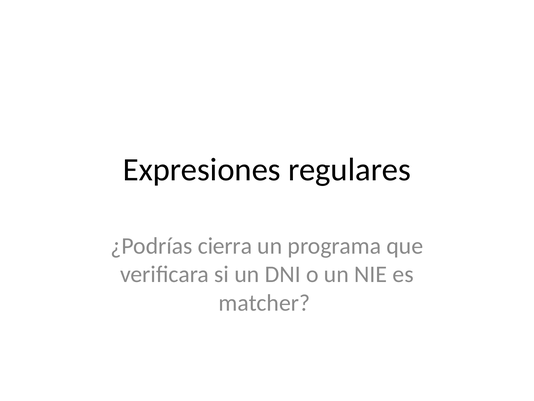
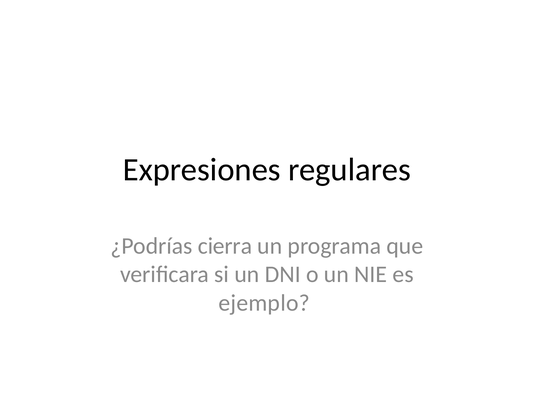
matcher: matcher -> ejemplo (264, 302)
